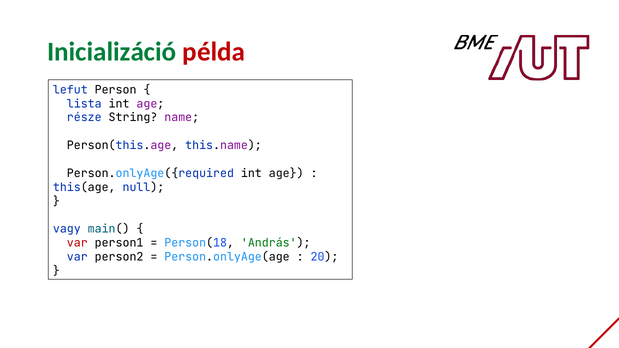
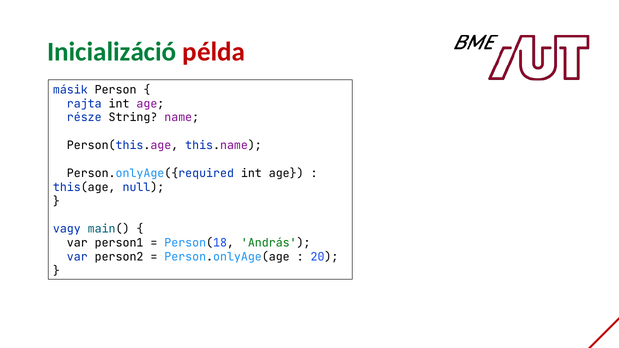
lefut: lefut -> másik (70, 90)
lista: lista -> rajta (84, 104)
var colour: red -> black (77, 243)
